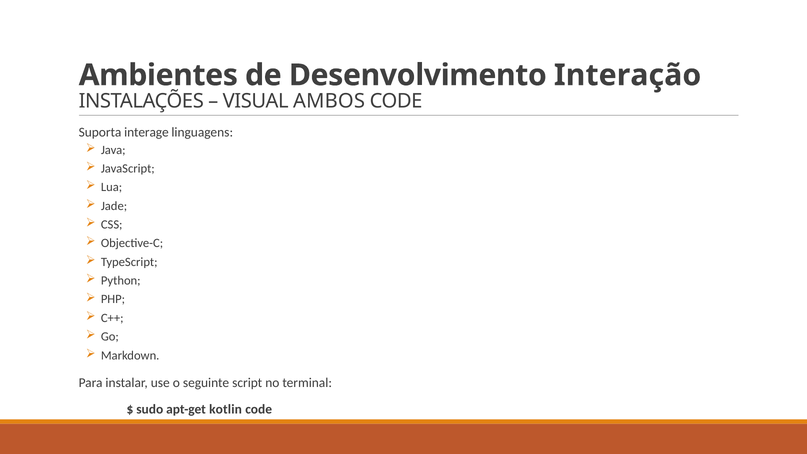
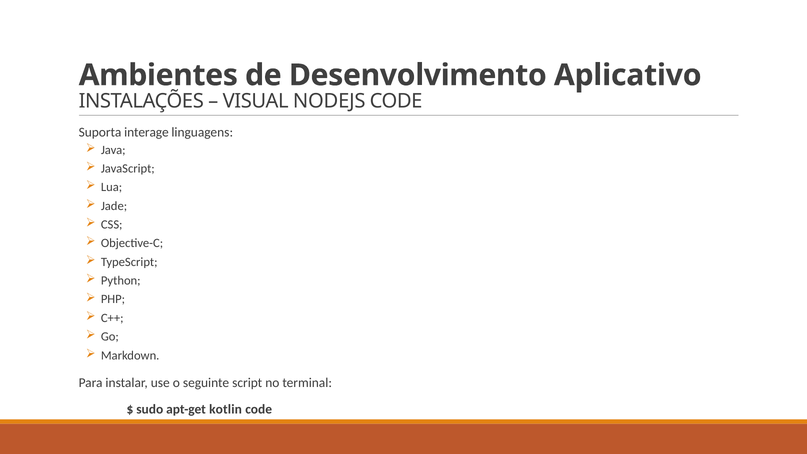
Interação: Interação -> Aplicativo (628, 75)
AMBOS: AMBOS -> NODEJS (329, 101)
